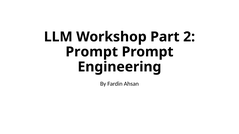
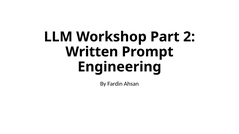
Prompt: Prompt -> Written (92, 52)
